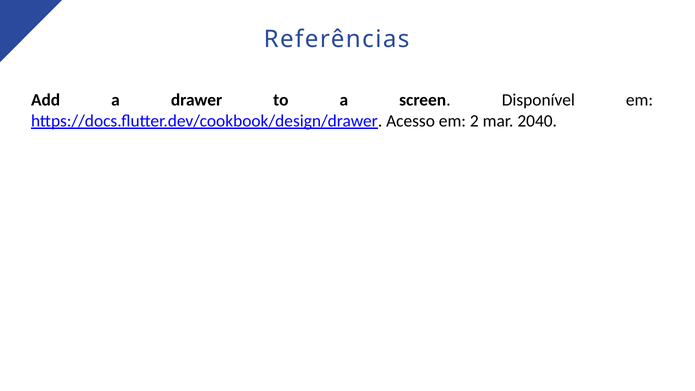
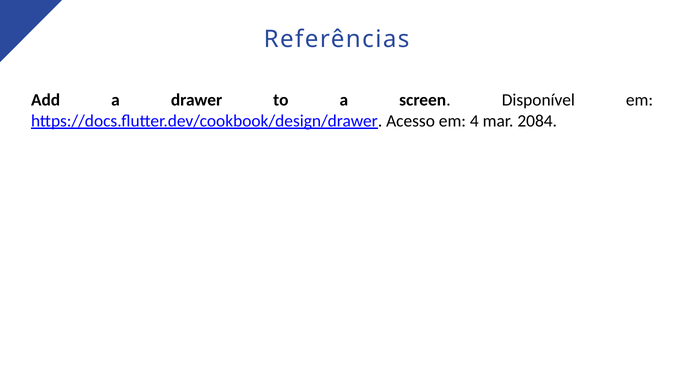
2: 2 -> 4 (474, 121)
2040: 2040 -> 2084 (537, 121)
